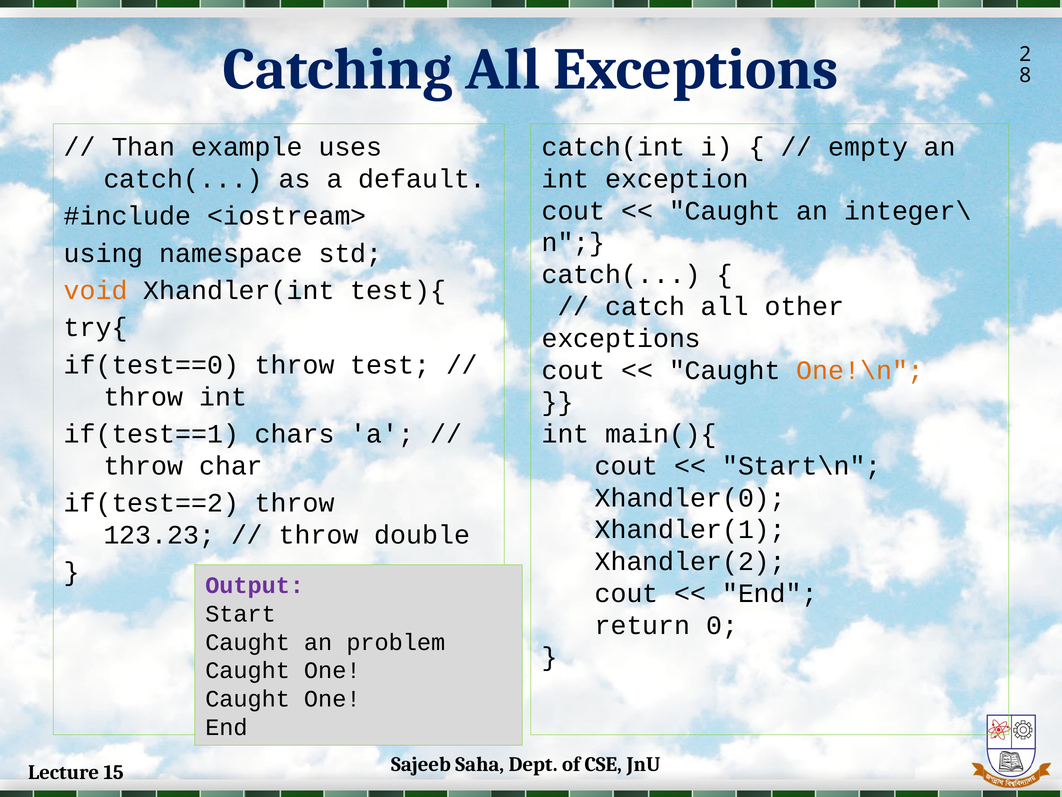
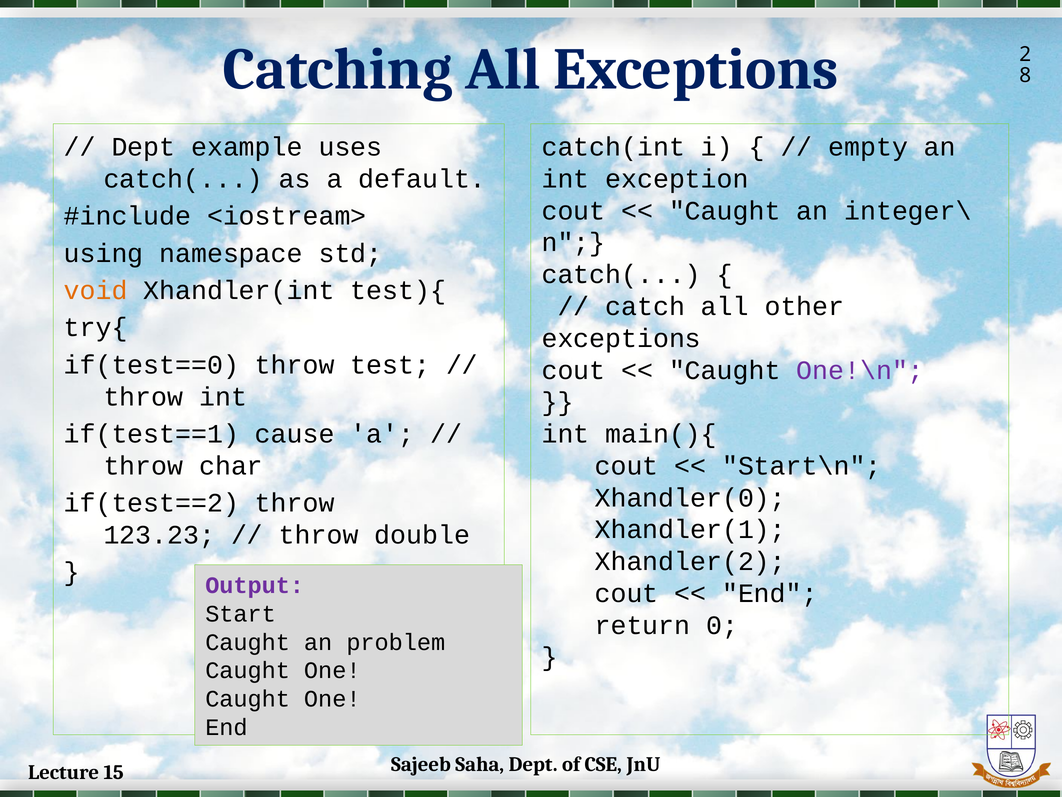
Than: Than -> Dept (143, 147)
One!\n colour: orange -> purple (860, 370)
chars: chars -> cause (295, 434)
